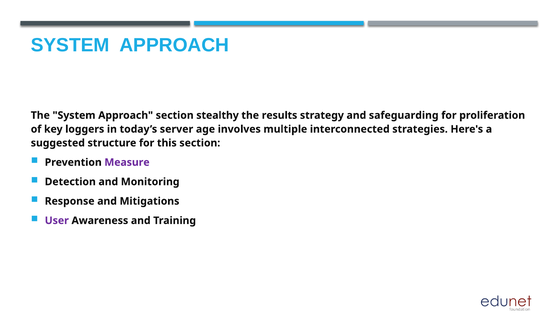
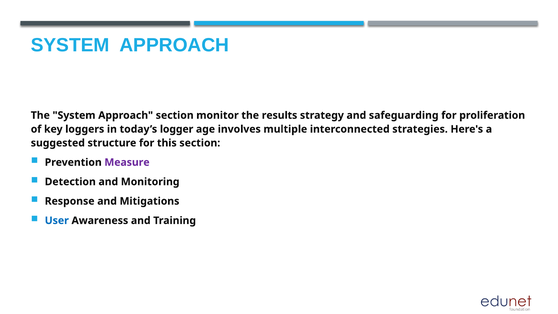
stealthy: stealthy -> monitor (218, 115)
server: server -> logger (177, 129)
User colour: purple -> blue (57, 220)
